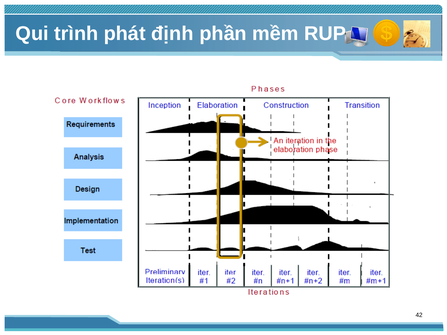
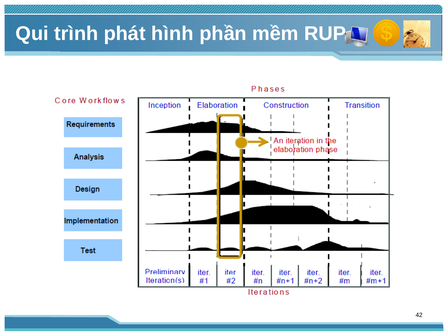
định: định -> hình (172, 34)
